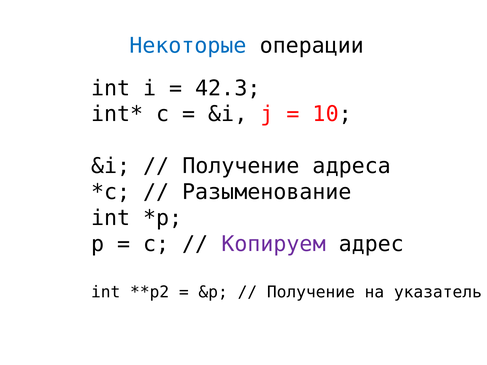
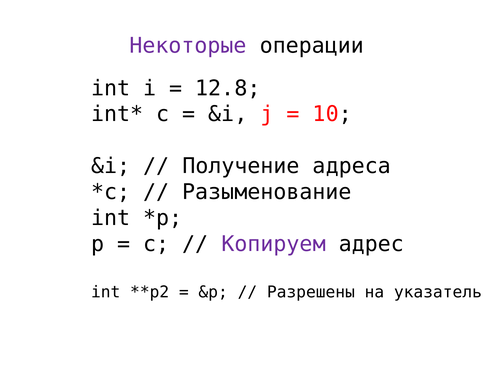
Некоторые colour: blue -> purple (188, 46)
42.3: 42.3 -> 12.8 (228, 88)
Получение: Получение -> Разрешены (311, 292)
